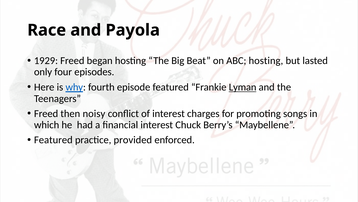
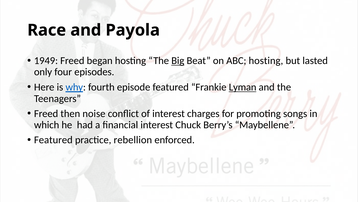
1929: 1929 -> 1949 (46, 61)
Big underline: none -> present (178, 61)
noisy: noisy -> noise (94, 113)
provided: provided -> rebellion (133, 140)
